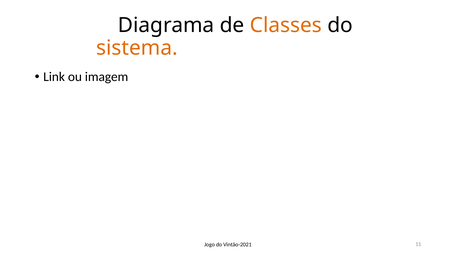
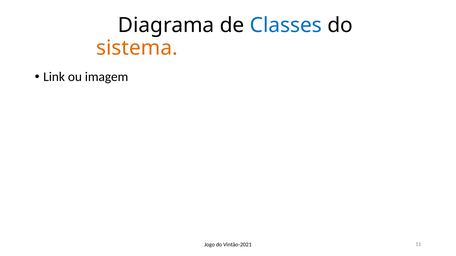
Classes colour: orange -> blue (286, 25)
